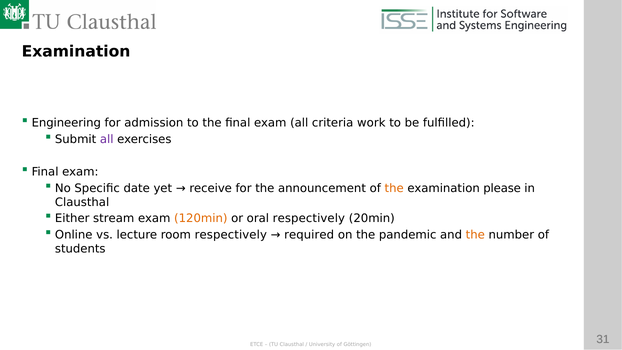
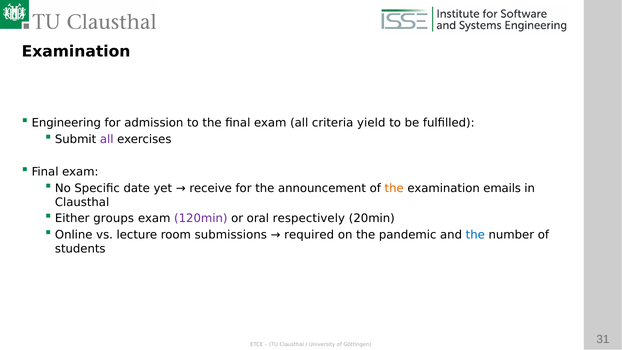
work: work -> yield (371, 123)
please: please -> emails (502, 188)
stream: stream -> groups (114, 218)
120min colour: orange -> purple (201, 218)
room respectively: respectively -> submissions (231, 235)
the colour: orange -> blue (475, 235)
